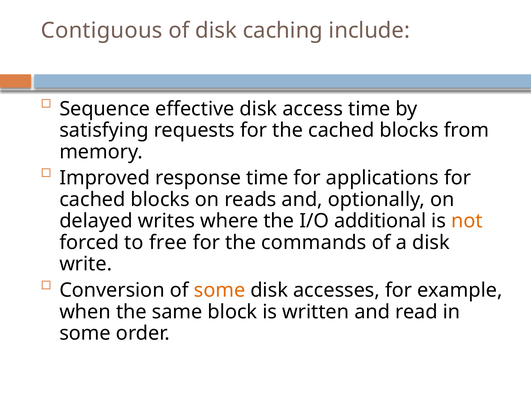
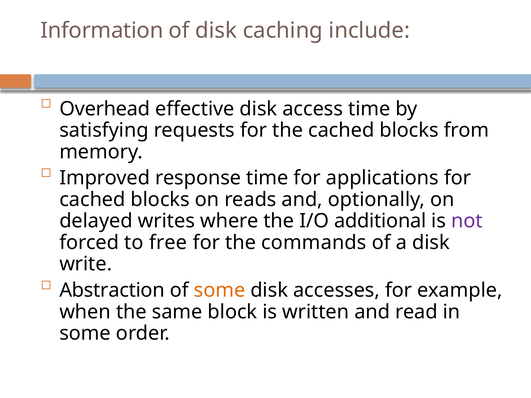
Contiguous: Contiguous -> Information (102, 31)
Sequence: Sequence -> Overhead (105, 109)
not colour: orange -> purple (467, 221)
Conversion: Conversion -> Abstraction (112, 290)
